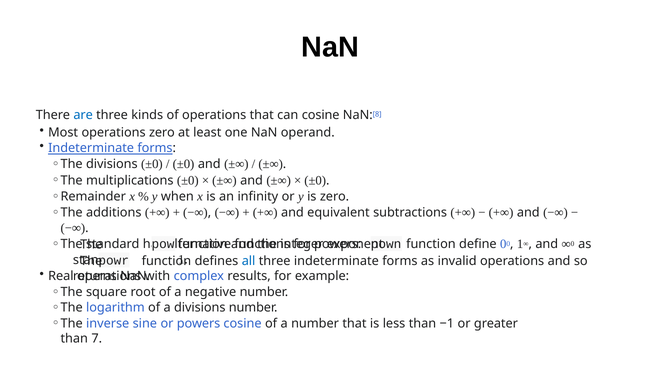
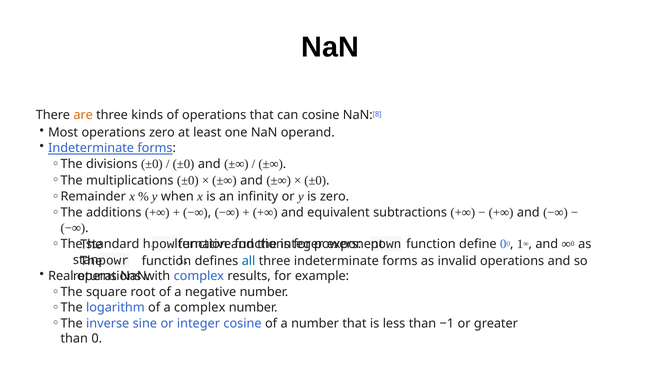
are colour: blue -> orange (83, 115)
a divisions: divisions -> complex (200, 308)
or powers: powers -> integer (198, 323)
than 7: 7 -> 0 (97, 338)
